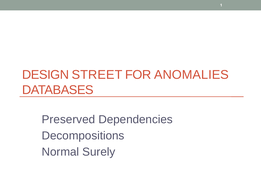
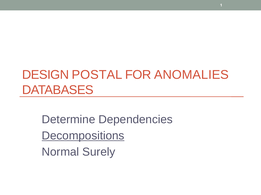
STREET: STREET -> POSTAL (97, 75)
Preserved: Preserved -> Determine (69, 120)
Decompositions underline: none -> present (83, 136)
